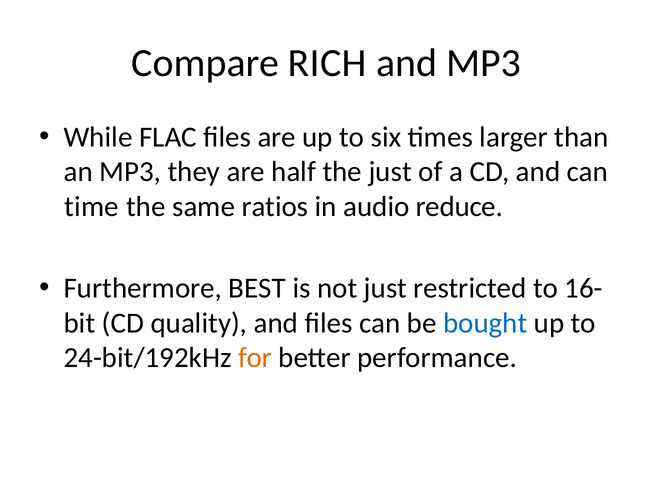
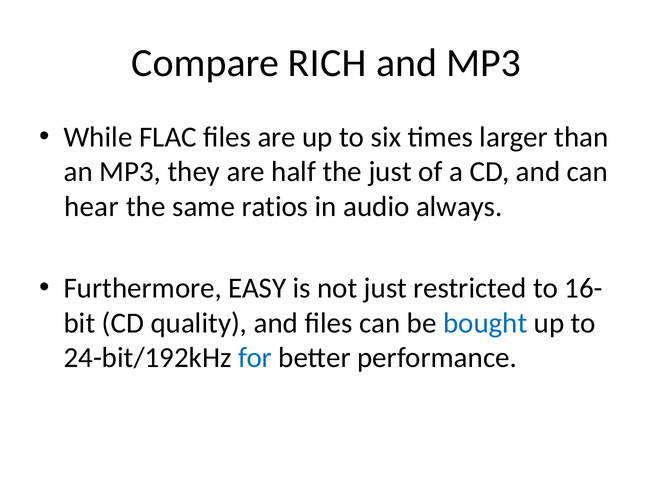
time: time -> hear (91, 207)
reduce: reduce -> always (459, 207)
BEST: BEST -> EASY (257, 288)
for colour: orange -> blue (255, 358)
